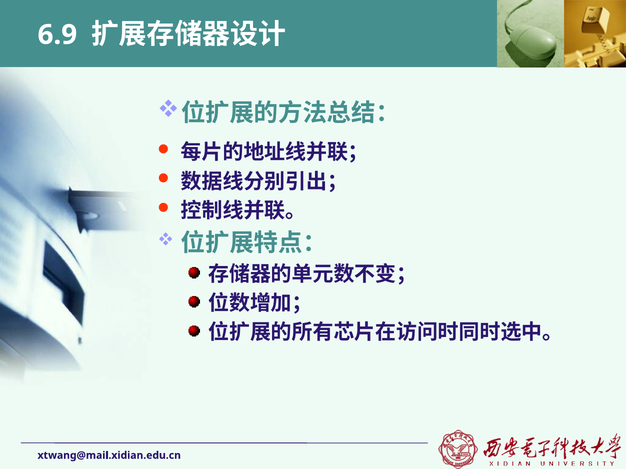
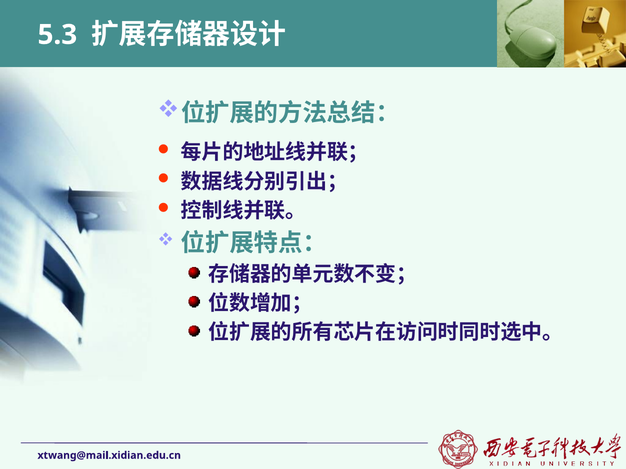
6.9: 6.9 -> 5.3 (57, 35)
